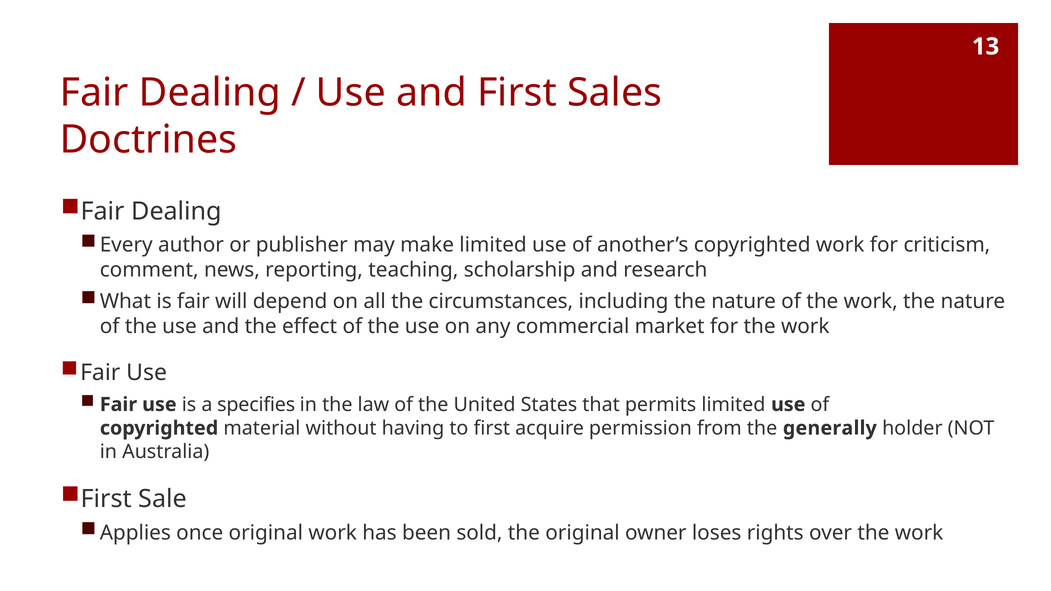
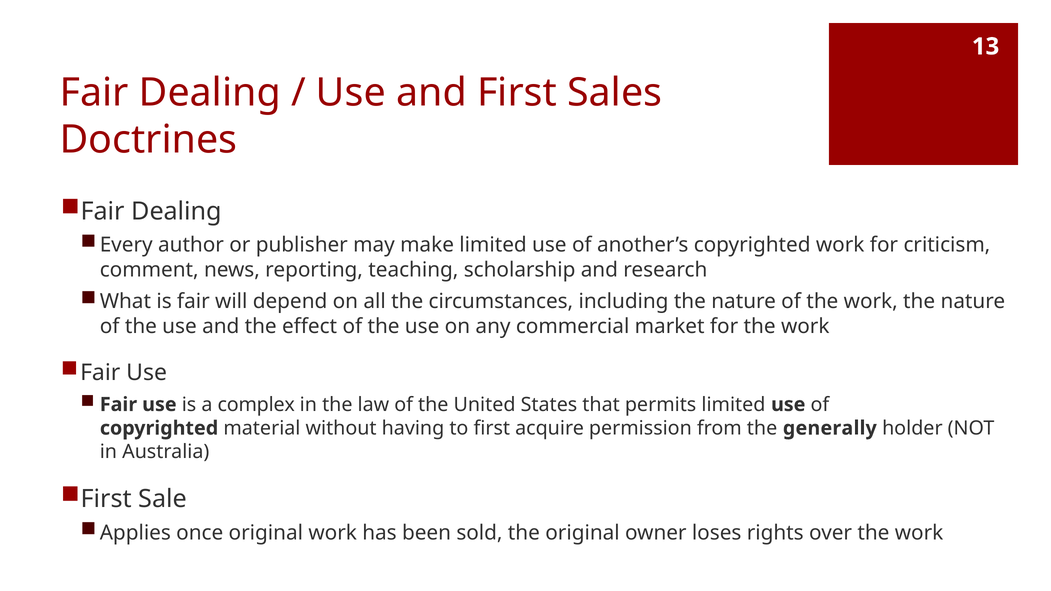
specifies: specifies -> complex (256, 405)
